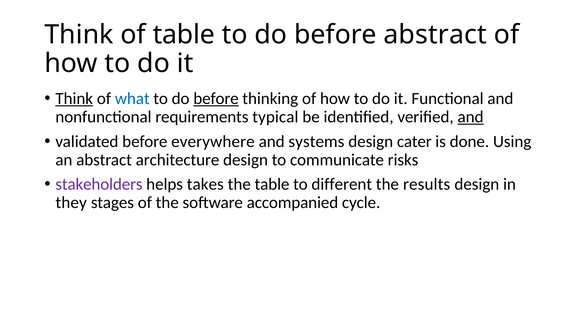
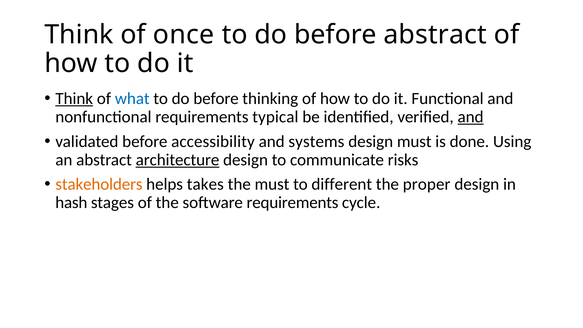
of table: table -> once (184, 35)
before underline: present -> none (216, 99)
everywhere: everywhere -> accessibility (213, 141)
design cater: cater -> must (414, 141)
architecture underline: none -> present (178, 160)
stakeholders colour: purple -> orange (99, 184)
the table: table -> must (272, 184)
results: results -> proper (427, 184)
they: they -> hash (71, 203)
software accompanied: accompanied -> requirements (292, 203)
